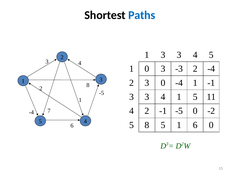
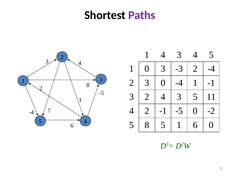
Paths colour: blue -> purple (142, 15)
3: 3 -> 4 (163, 55)
3: 3 -> 2 (147, 97)
1: 1 -> 3 (179, 97)
